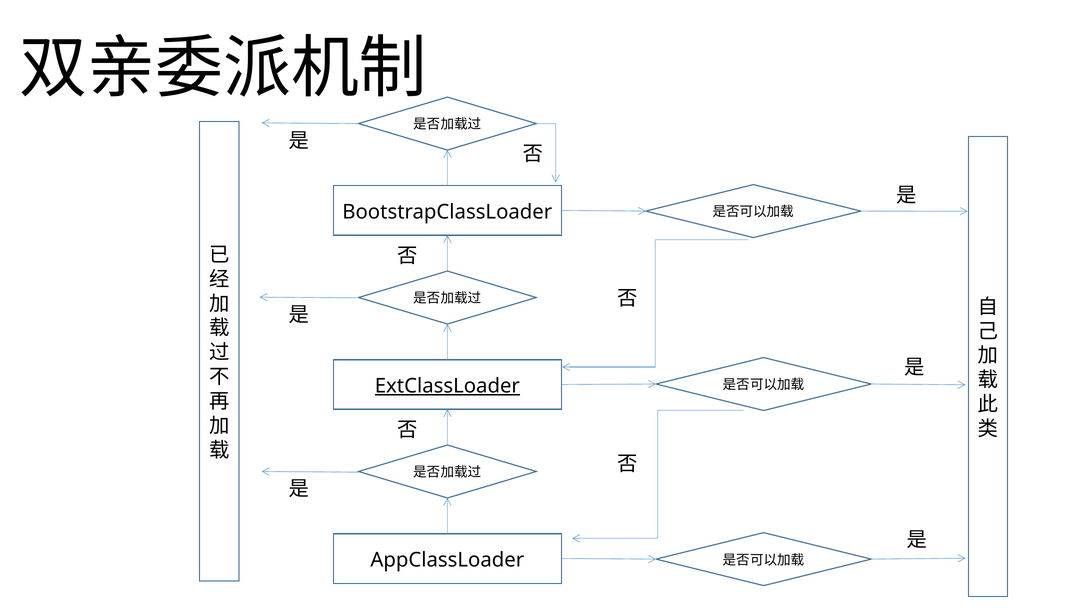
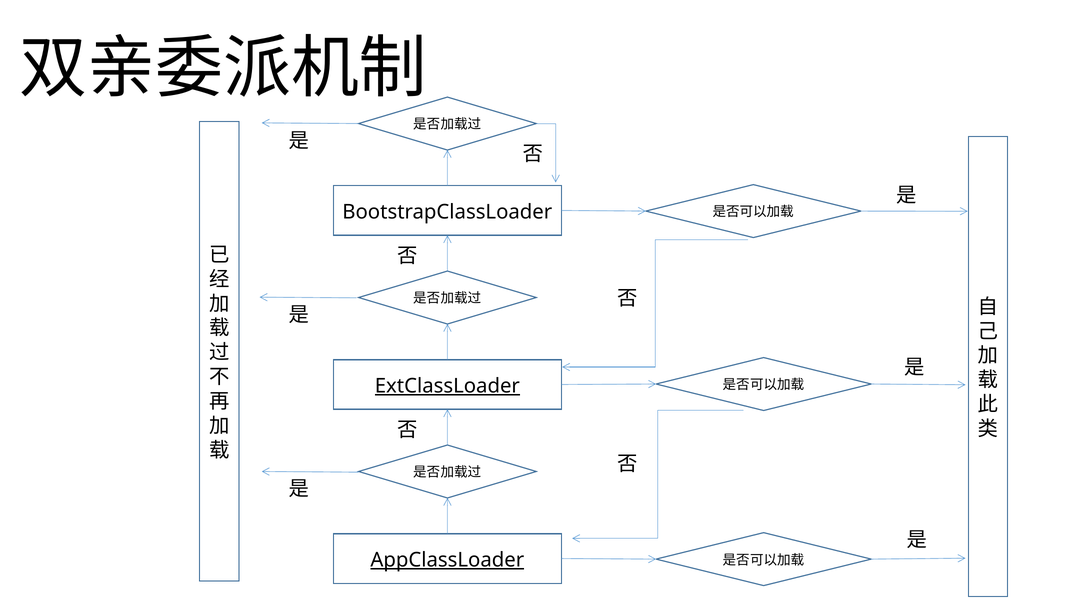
AppClassLoader underline: none -> present (447, 560)
